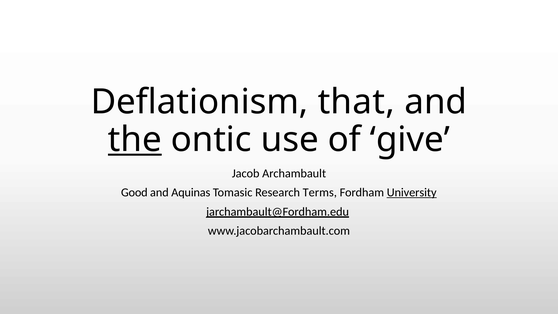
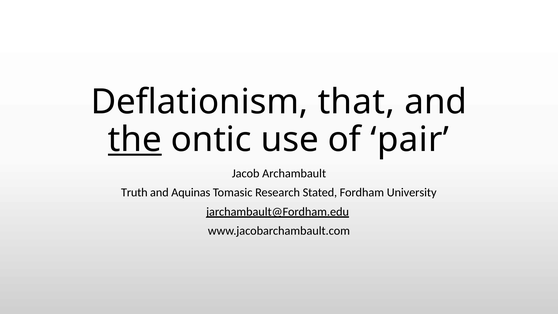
give: give -> pair (410, 139)
Good: Good -> Truth (134, 192)
Terms: Terms -> Stated (320, 192)
University underline: present -> none (412, 192)
